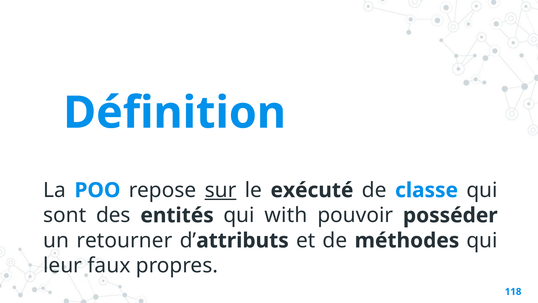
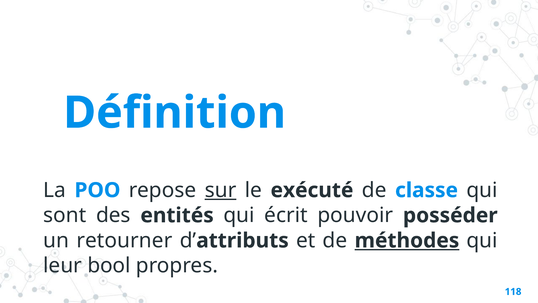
with: with -> écrit (286, 215)
méthodes underline: none -> present (407, 240)
faux: faux -> bool (109, 265)
